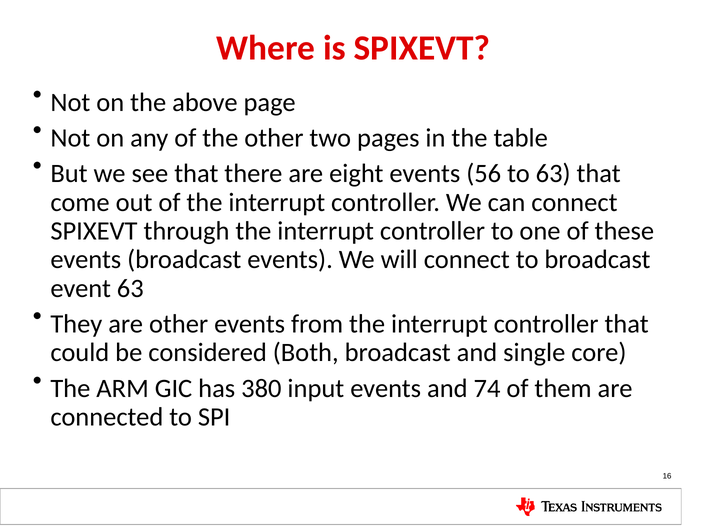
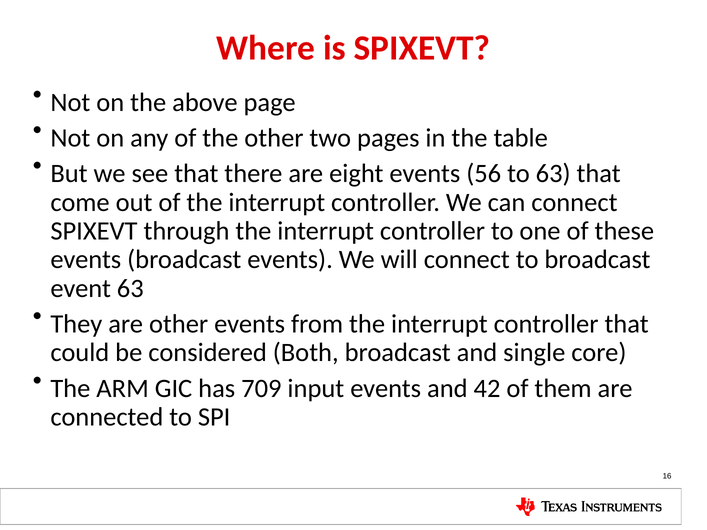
380: 380 -> 709 (261, 389)
74: 74 -> 42 (487, 389)
